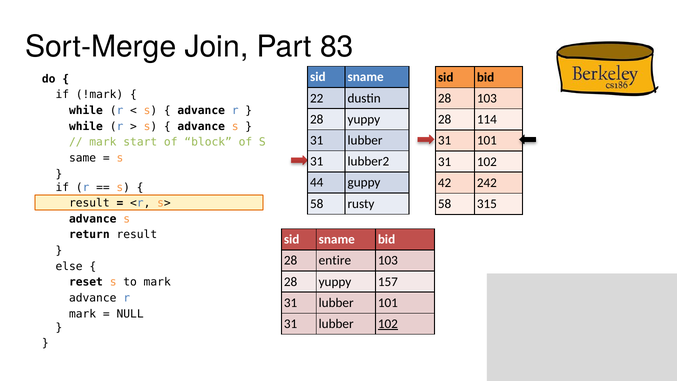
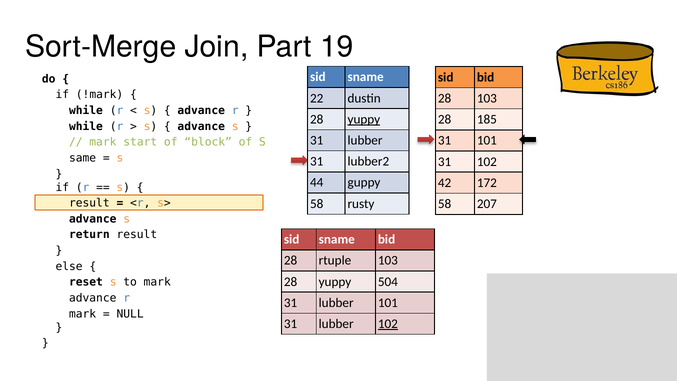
83: 83 -> 19 (337, 47)
yuppy underline: none -> present (364, 119)
114: 114 -> 185 (487, 119)
242: 242 -> 172 (487, 183)
315: 315 -> 207 (487, 204)
entire: entire -> rtuple (335, 260)
157: 157 -> 504 (388, 282)
